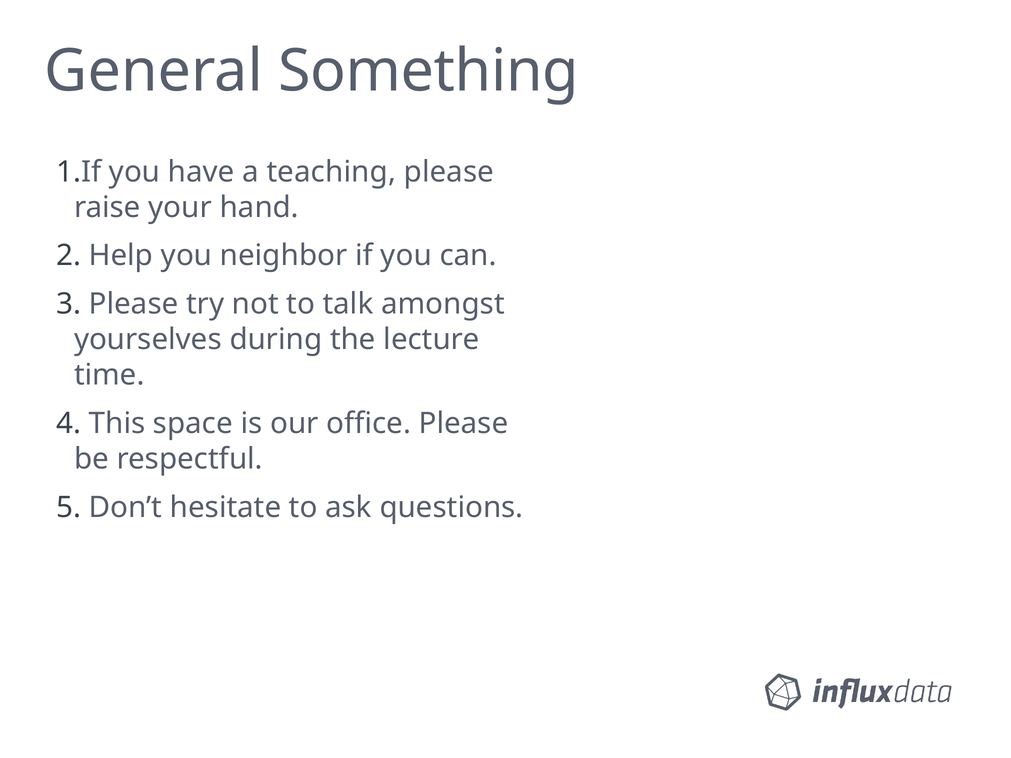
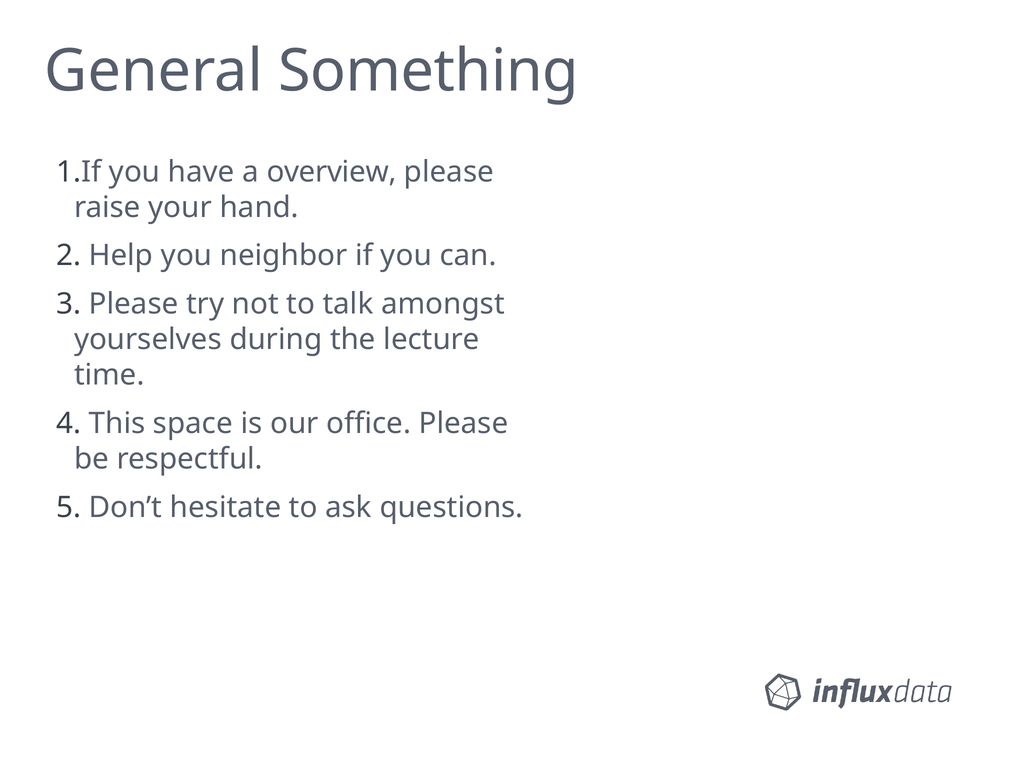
teaching: teaching -> overview (332, 172)
